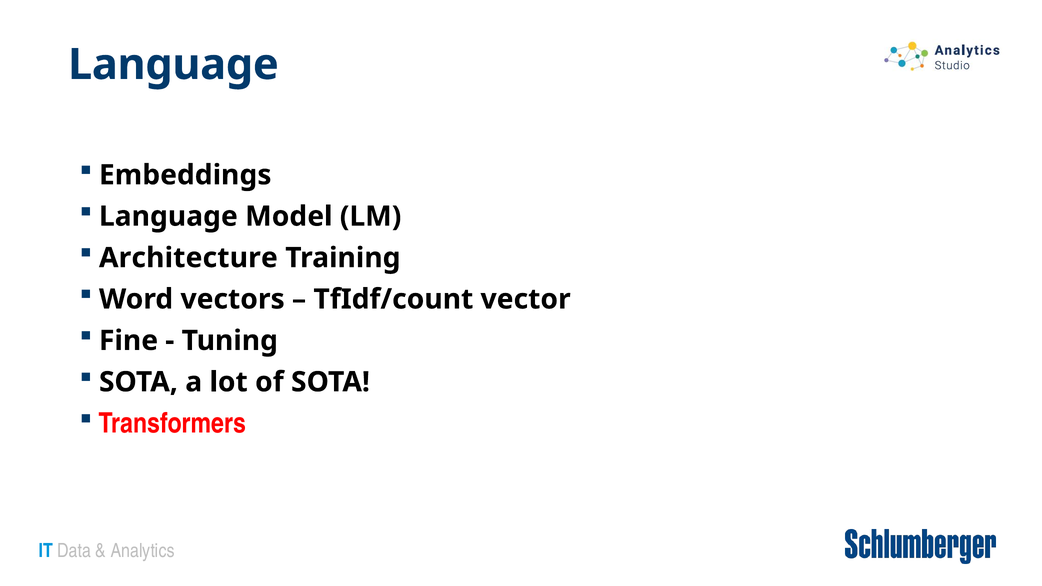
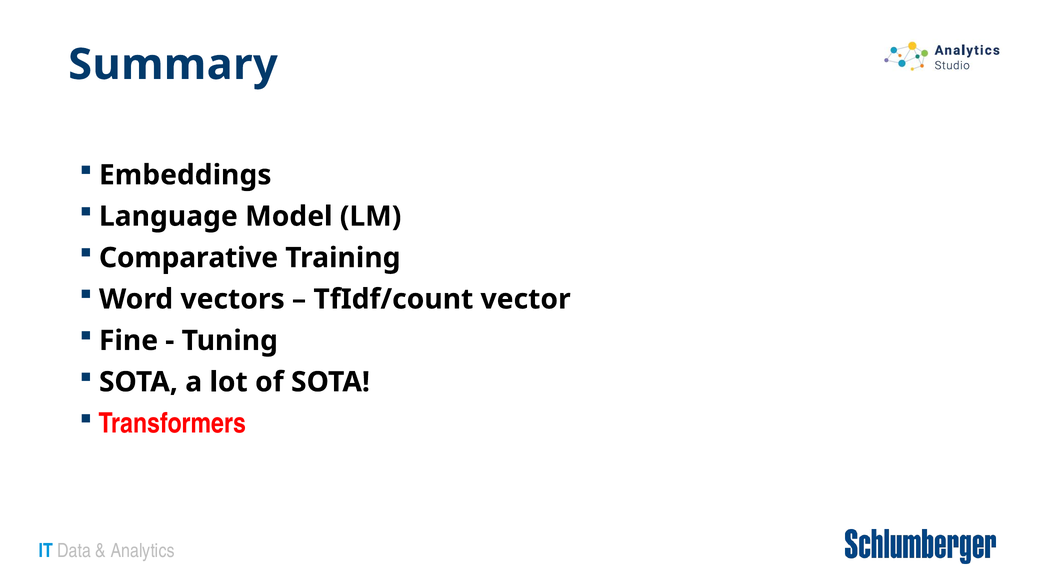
Language: Language -> Summary (173, 65)
Architecture: Architecture -> Comparative (189, 258)
